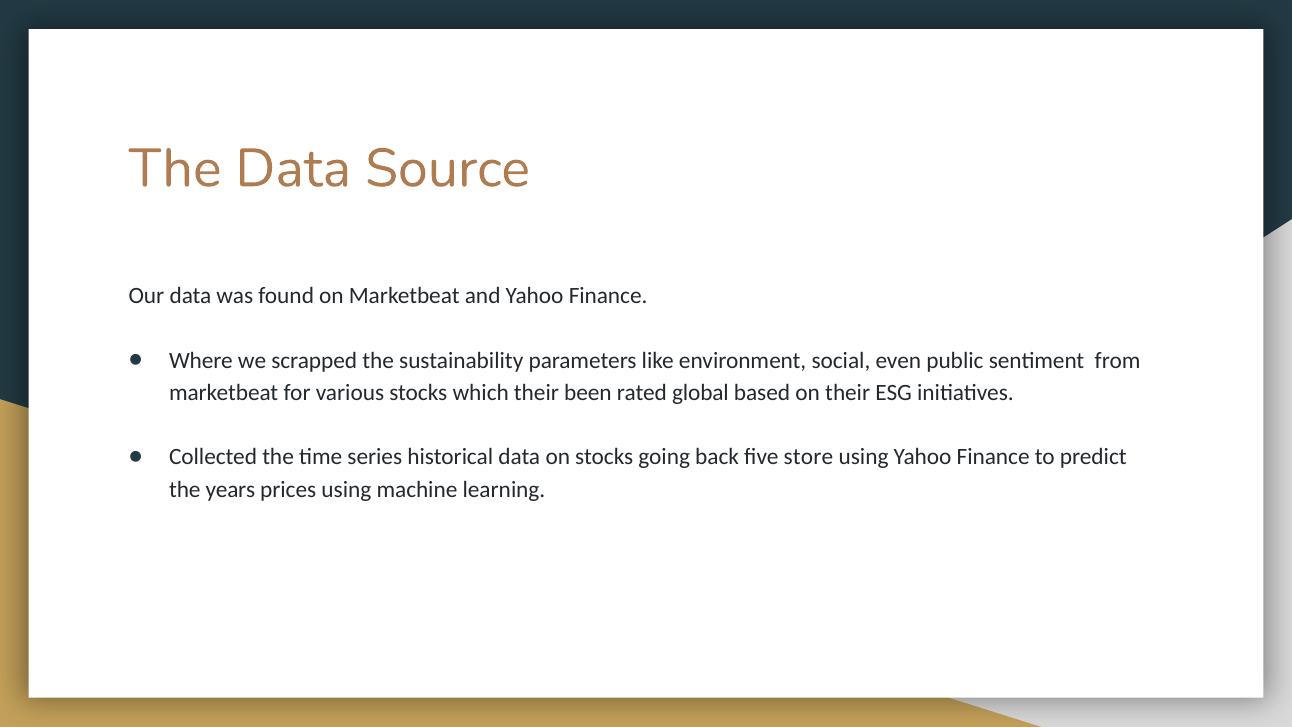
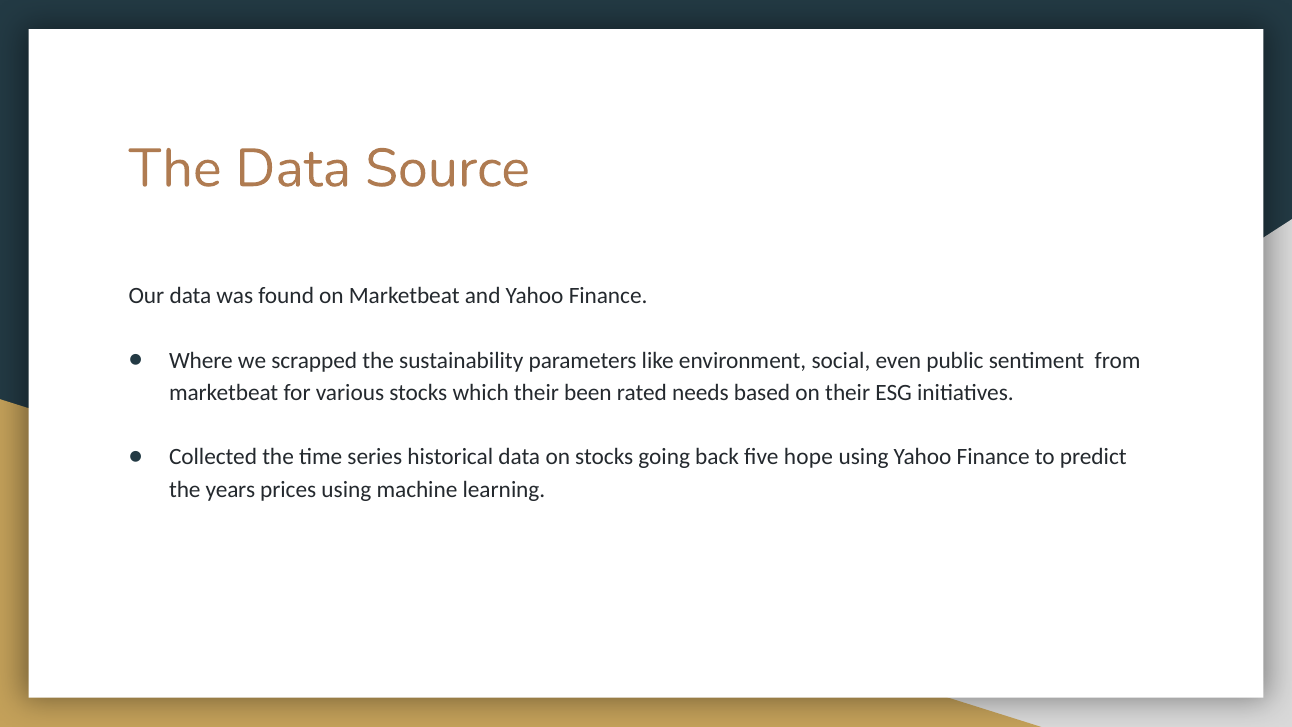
global: global -> needs (700, 393)
store: store -> hope (808, 457)
